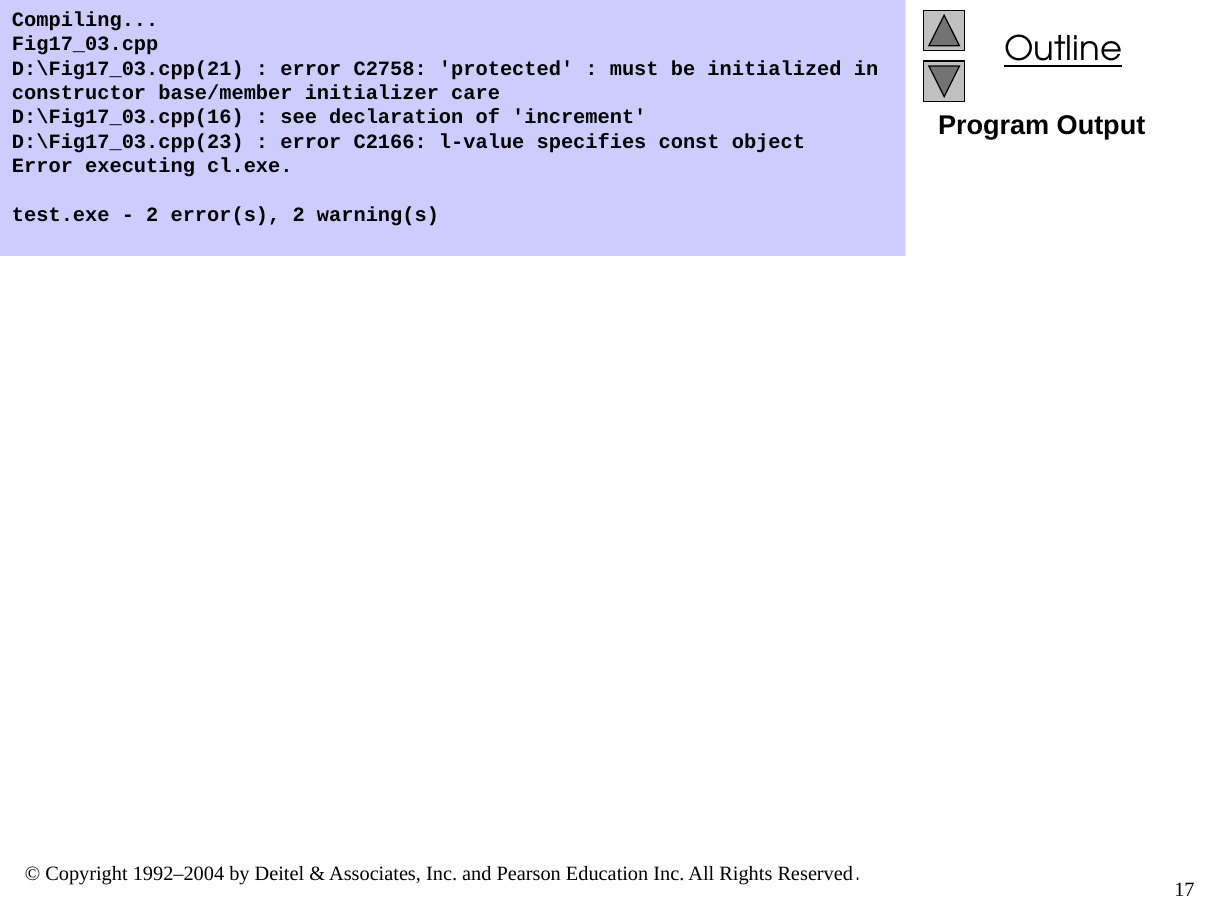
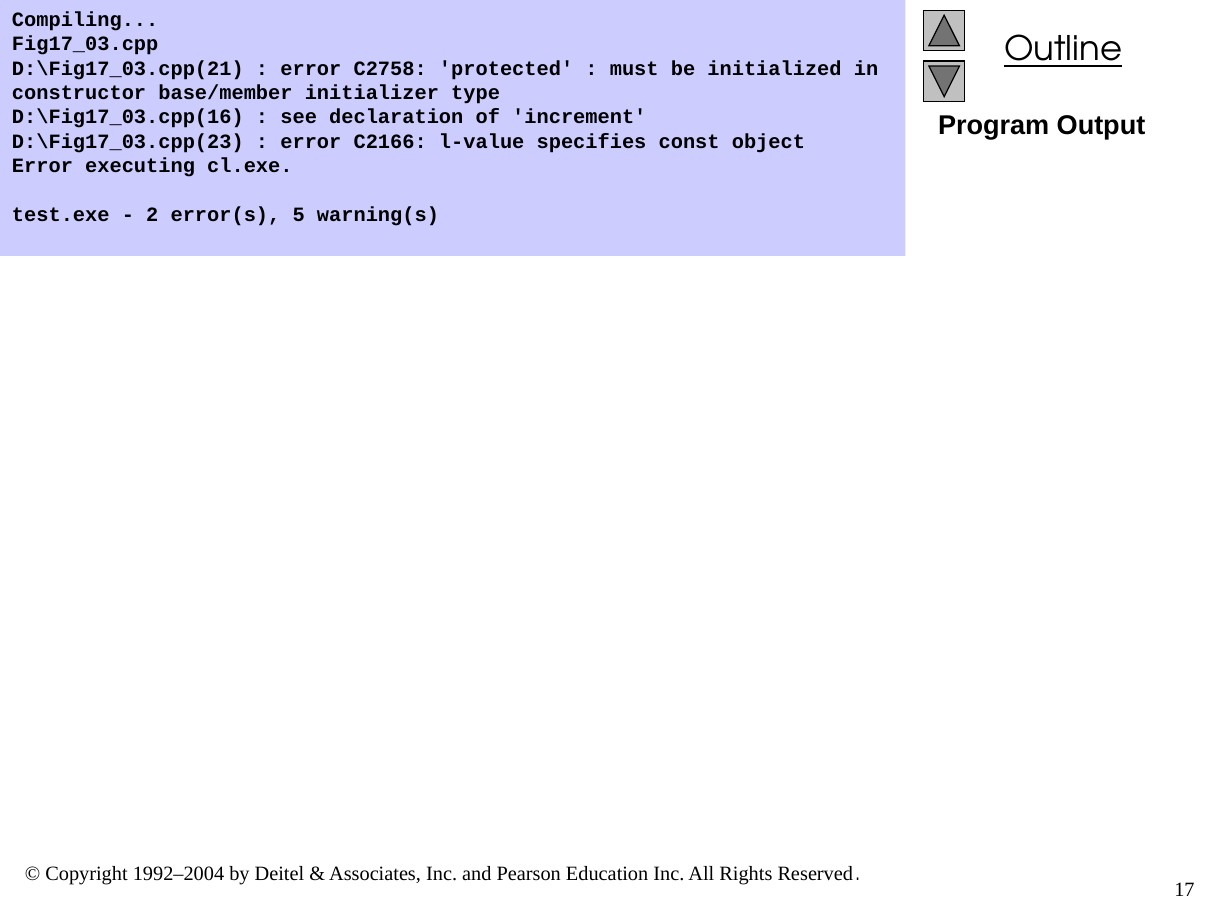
care: care -> type (476, 93)
error(s 2: 2 -> 5 (299, 215)
